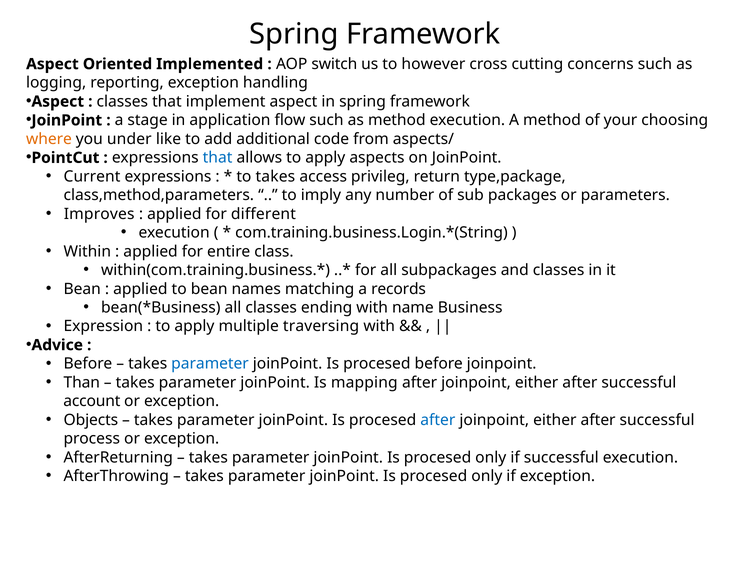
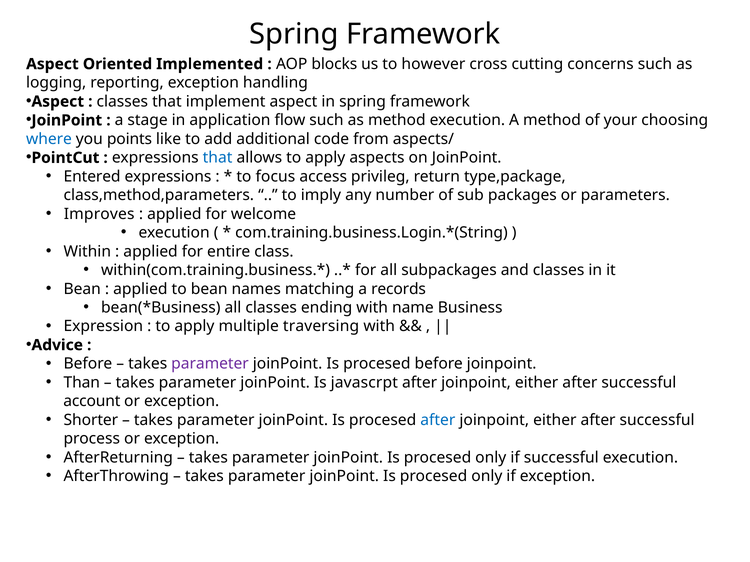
switch: switch -> blocks (334, 64)
where colour: orange -> blue (49, 139)
under: under -> points (129, 139)
Current: Current -> Entered (92, 177)
to takes: takes -> focus (275, 177)
different: different -> welcome (264, 214)
parameter colour: blue -> purple (210, 364)
mapping: mapping -> javascrpt (364, 383)
Objects: Objects -> Shorter (91, 420)
